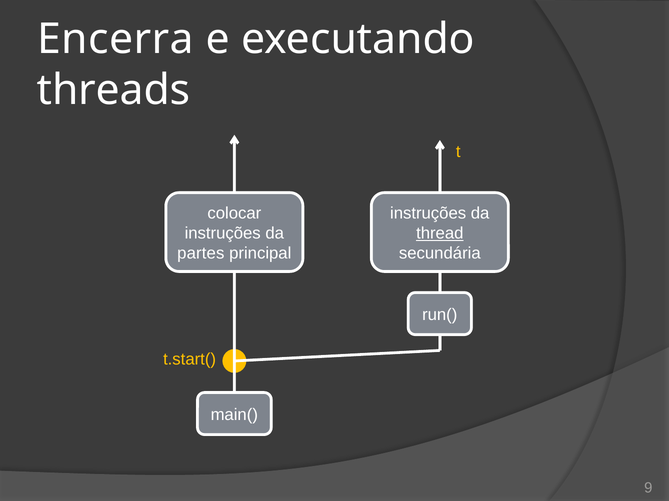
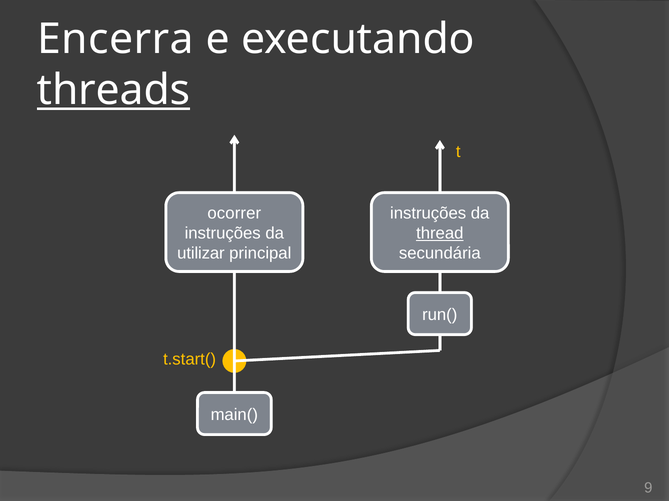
threads underline: none -> present (114, 91)
colocar: colocar -> ocorrer (234, 213)
partes: partes -> utilizar (201, 254)
